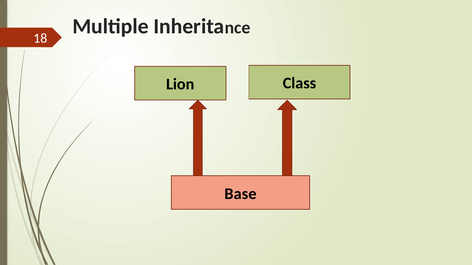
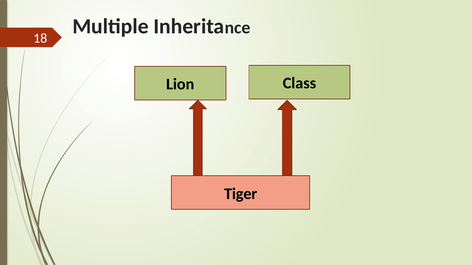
Base: Base -> Tiger (241, 194)
